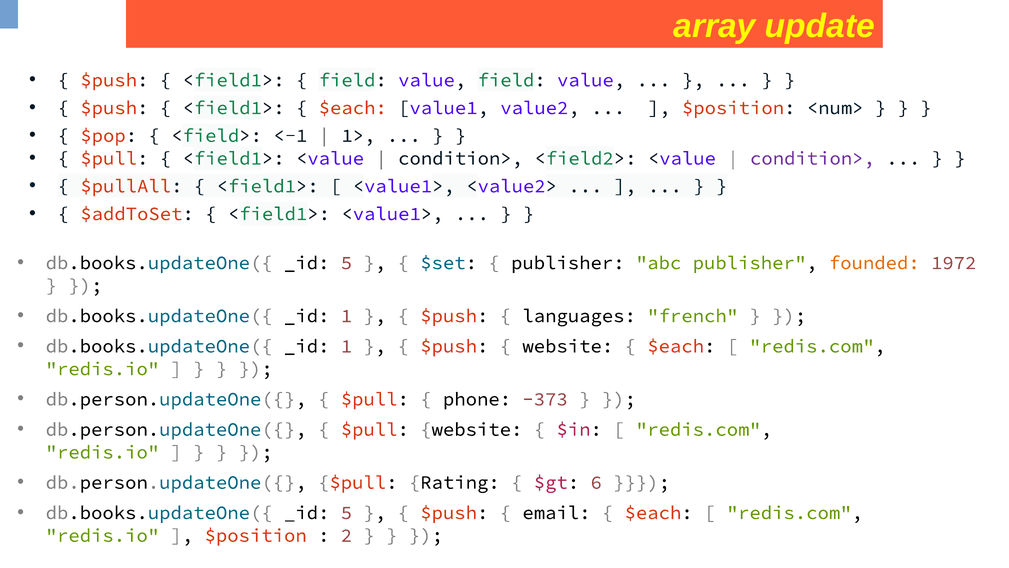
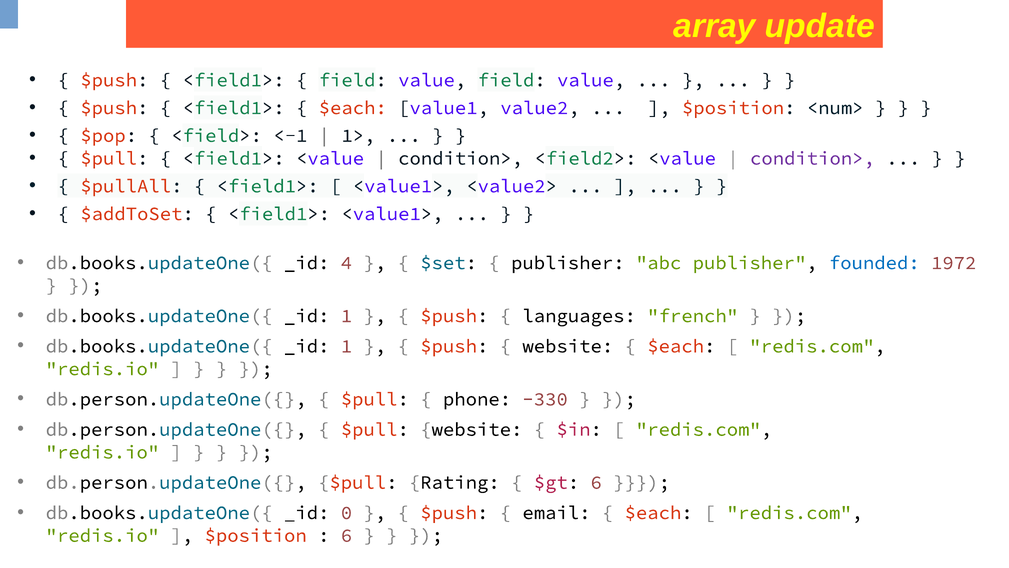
5: 5 -> 4 (346, 263)
founded colour: orange -> blue (874, 263)
-373: -373 -> -330 (545, 399)
5: 5 -> 0 (346, 512)
2: 2 -> 6 (346, 535)
